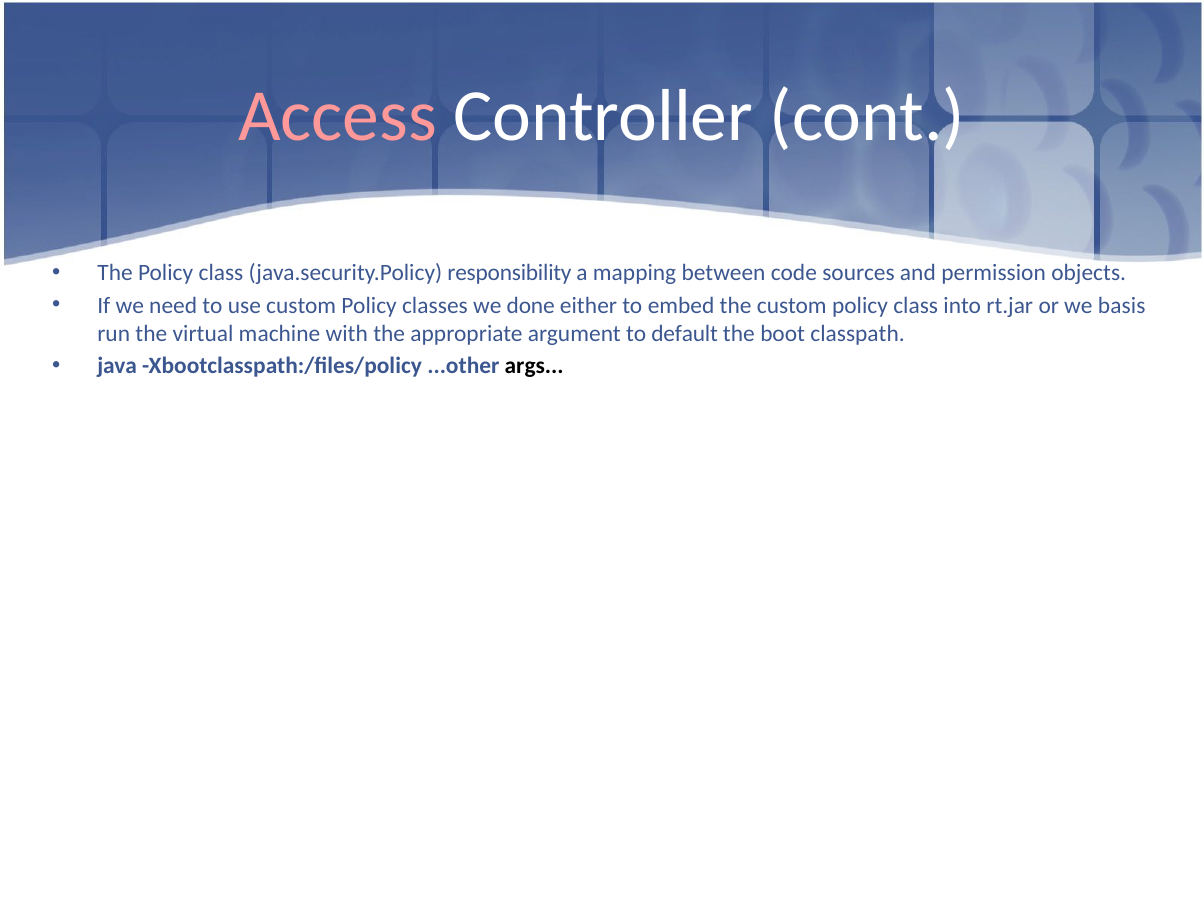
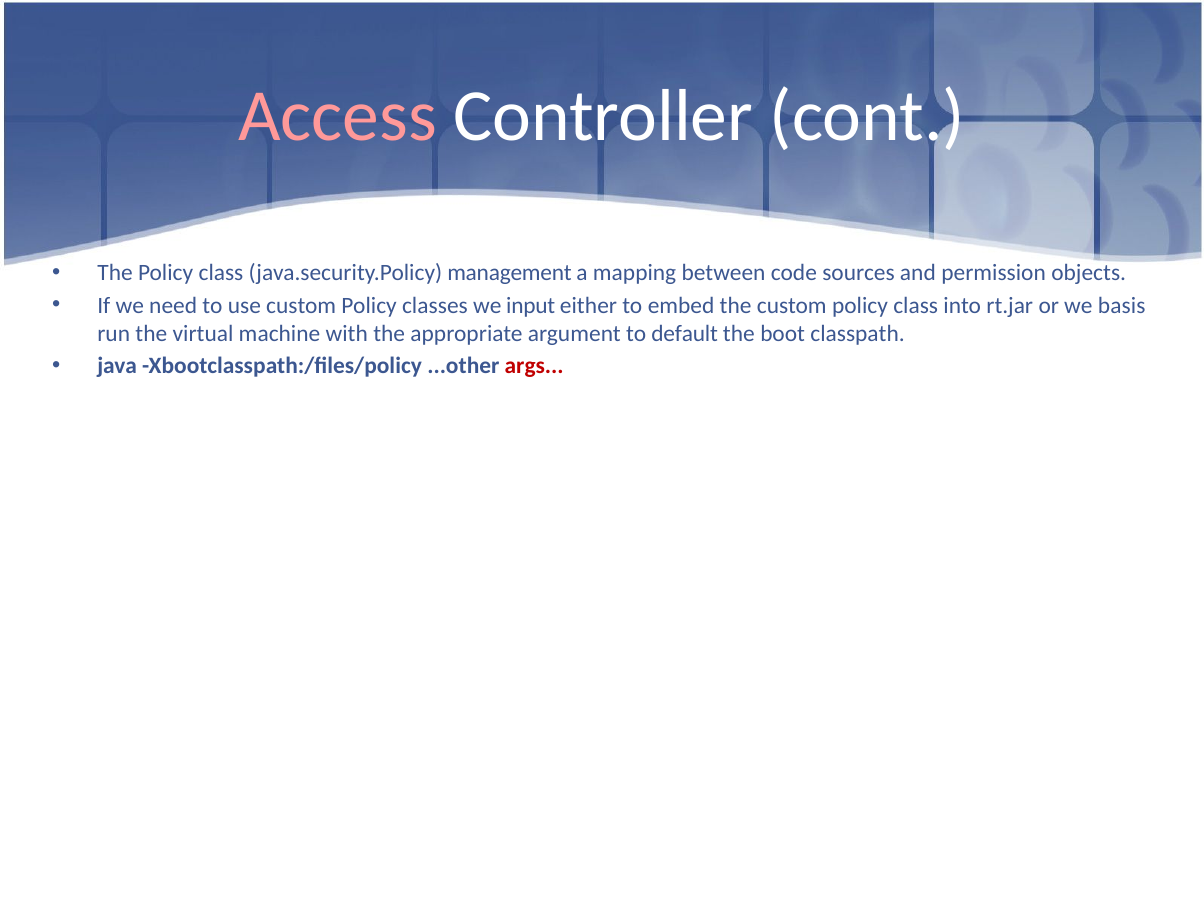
responsibility: responsibility -> management (509, 273)
done: done -> input (531, 305)
args colour: black -> red (534, 366)
